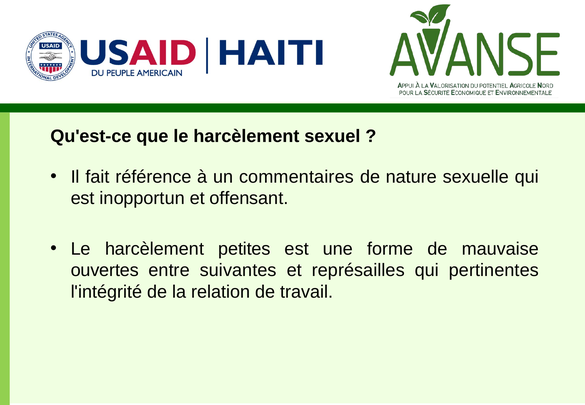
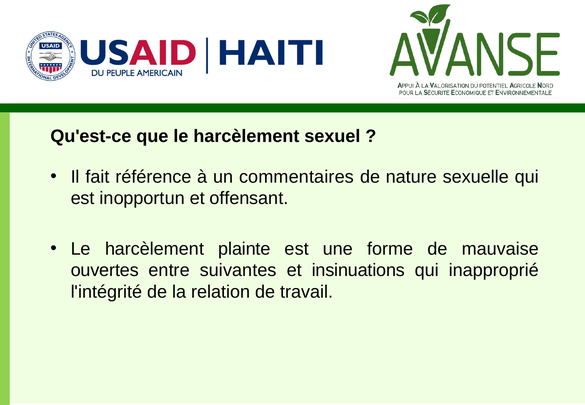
petites: petites -> plainte (244, 249)
représailles: représailles -> insinuations (358, 270)
pertinentes: pertinentes -> inapproprié (494, 270)
